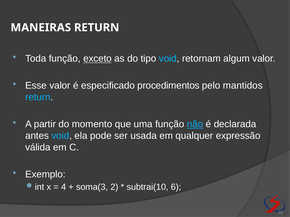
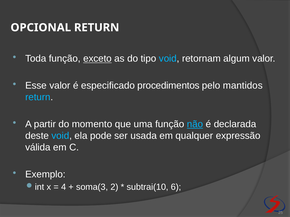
MANEIRAS: MANEIRAS -> OPCIONAL (41, 28)
antes: antes -> deste (37, 136)
